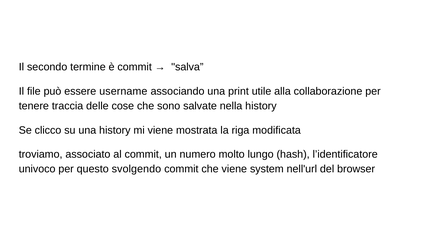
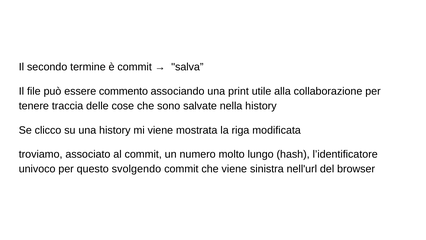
username: username -> commento (123, 91)
system: system -> sinistra (267, 169)
